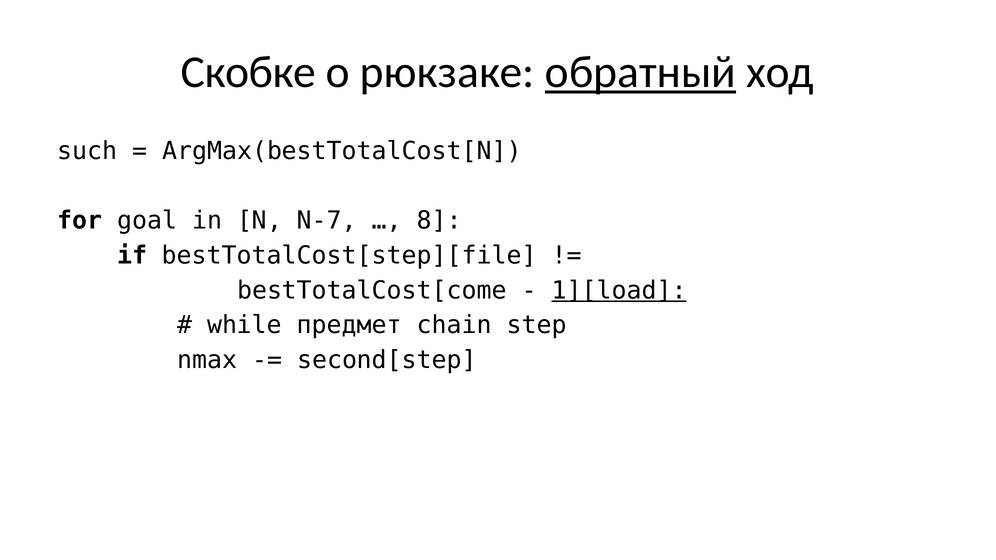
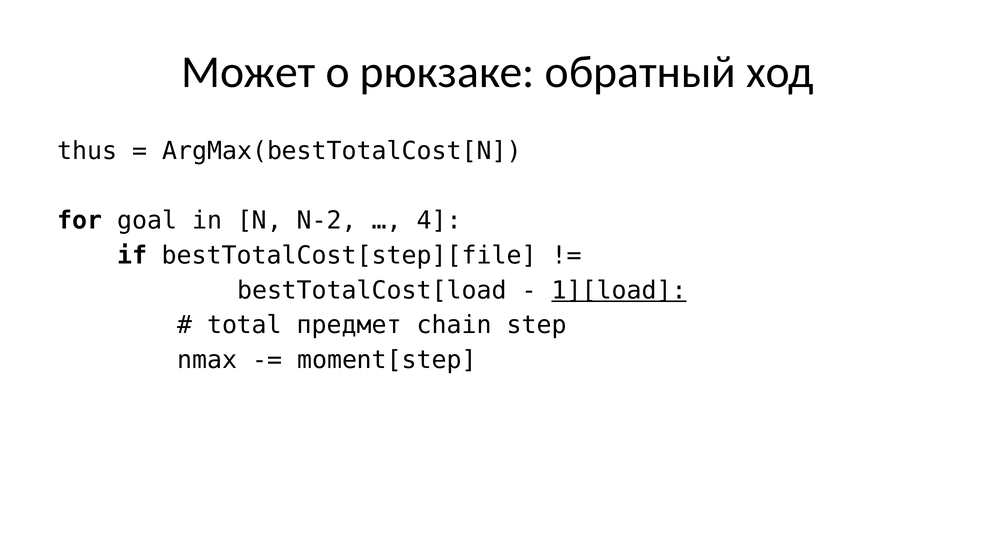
Скобке: Скобке -> Может (248, 72)
обратный underline: present -> none (641, 72)
such: such -> thus (87, 151)
N-7: N-7 -> N-2 (327, 221)
8: 8 -> 4 (439, 221)
bestTotalCost[come: bestTotalCost[come -> bestTotalCost[load (372, 291)
while: while -> total (244, 325)
second[step: second[step -> moment[step (387, 360)
